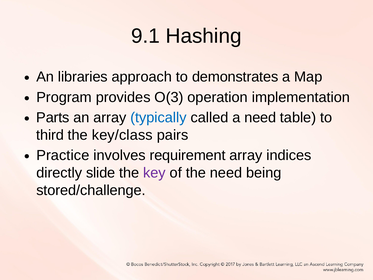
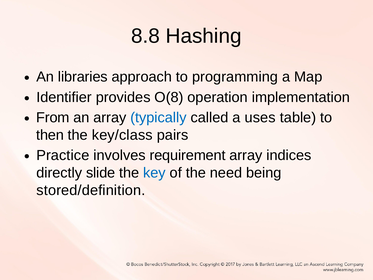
9.1: 9.1 -> 8.8 (146, 36)
demonstrates: demonstrates -> programming (235, 77)
Program: Program -> Identifier (64, 97)
O(3: O(3 -> O(8 (169, 97)
Parts: Parts -> From (53, 117)
a need: need -> uses (260, 117)
third: third -> then (50, 135)
key colour: purple -> blue (154, 173)
stored/challenge: stored/challenge -> stored/definition (91, 190)
